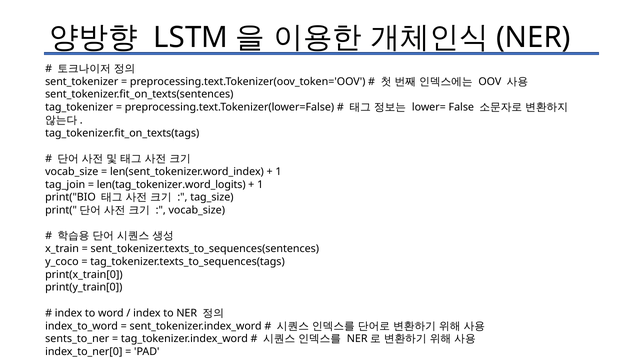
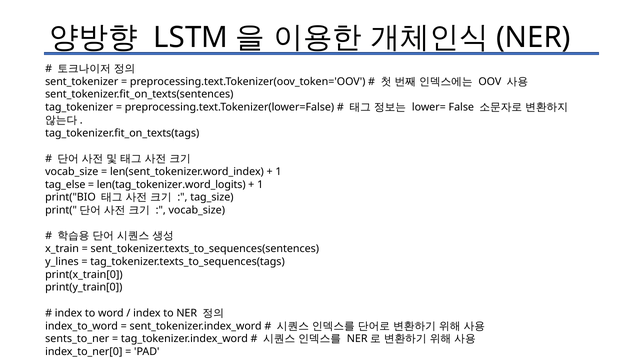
tag_join: tag_join -> tag_else (65, 184)
y_coco: y_coco -> y_lines (62, 261)
